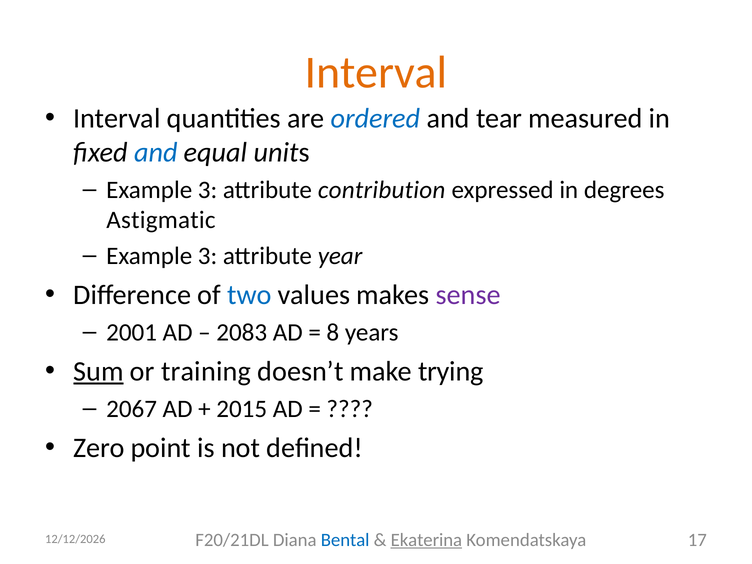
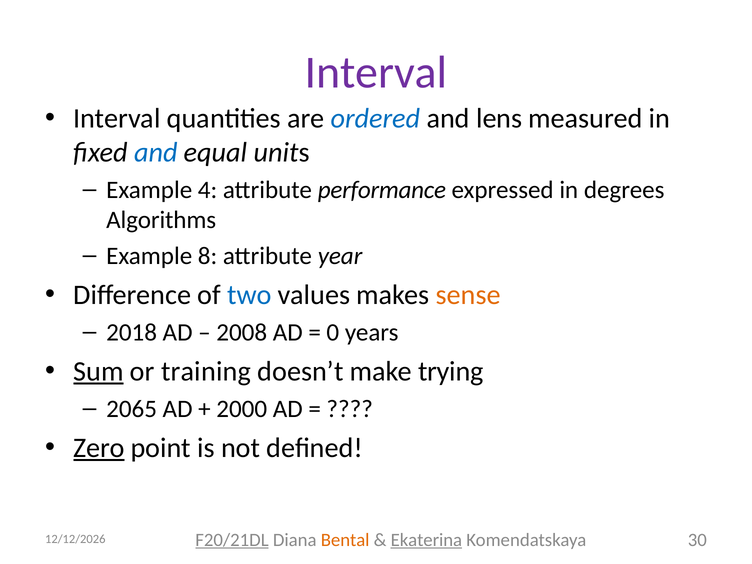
Interval colour: orange -> purple (376, 73)
tear: tear -> lens (499, 119)
3: 3 -> 4 (208, 190)
contribution: contribution -> performance (382, 190)
Astigmatic: Astigmatic -> Algorithms (161, 220)
3: 3 -> 8 (208, 256)
sense colour: purple -> orange (468, 295)
2001: 2001 -> 2018 (132, 333)
2083: 2083 -> 2008 (242, 333)
8: 8 -> 0 (333, 333)
2067: 2067 -> 2065 (132, 409)
2015: 2015 -> 2000 (242, 409)
Zero underline: none -> present (99, 448)
F20/21DL underline: none -> present (232, 540)
Bental colour: blue -> orange (345, 540)
17: 17 -> 30 (697, 540)
